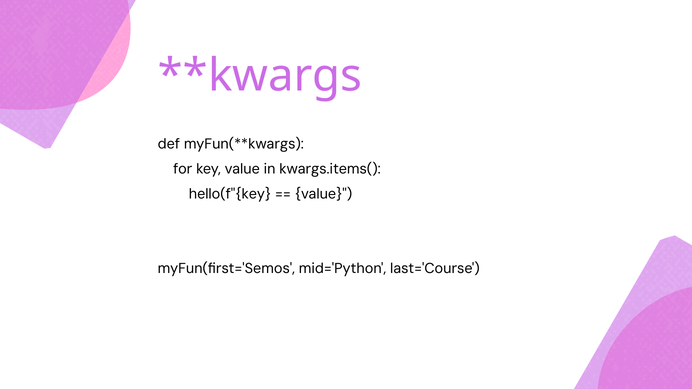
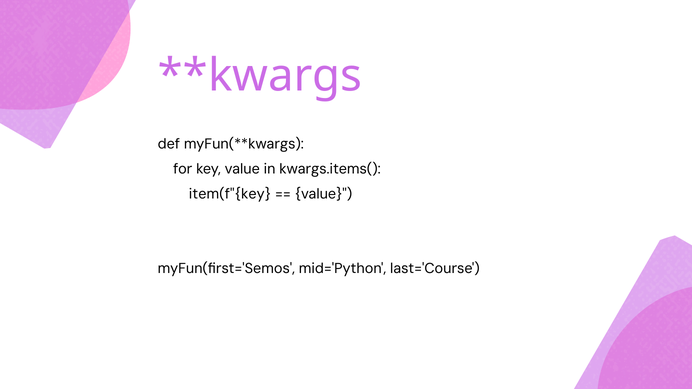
hello(f"{key: hello(f"{key -> item(f"{key (230, 194)
